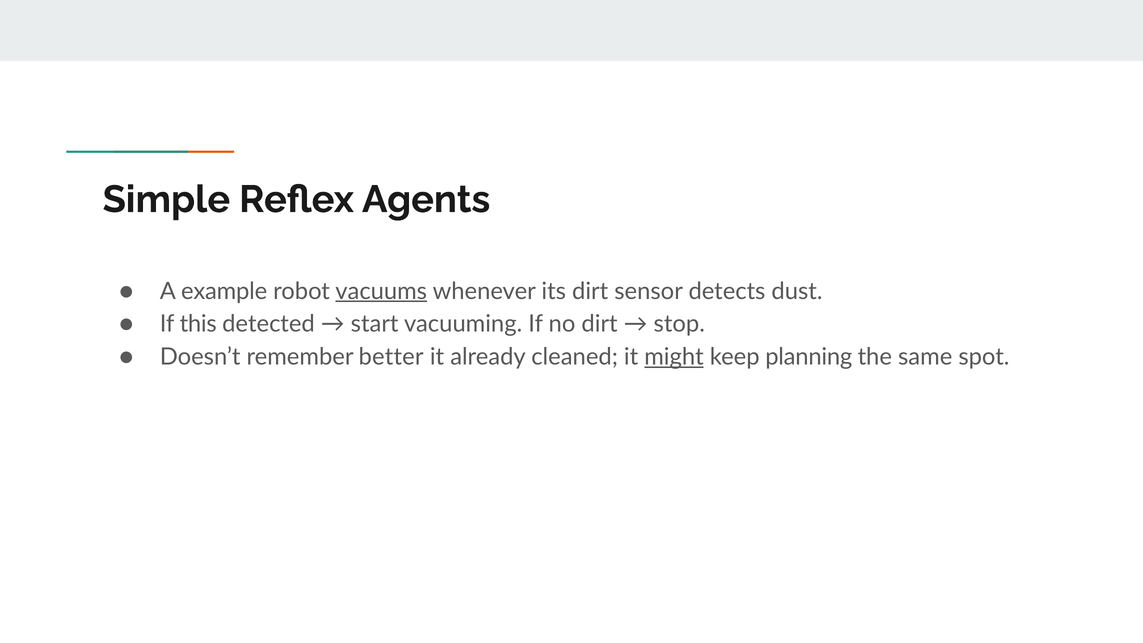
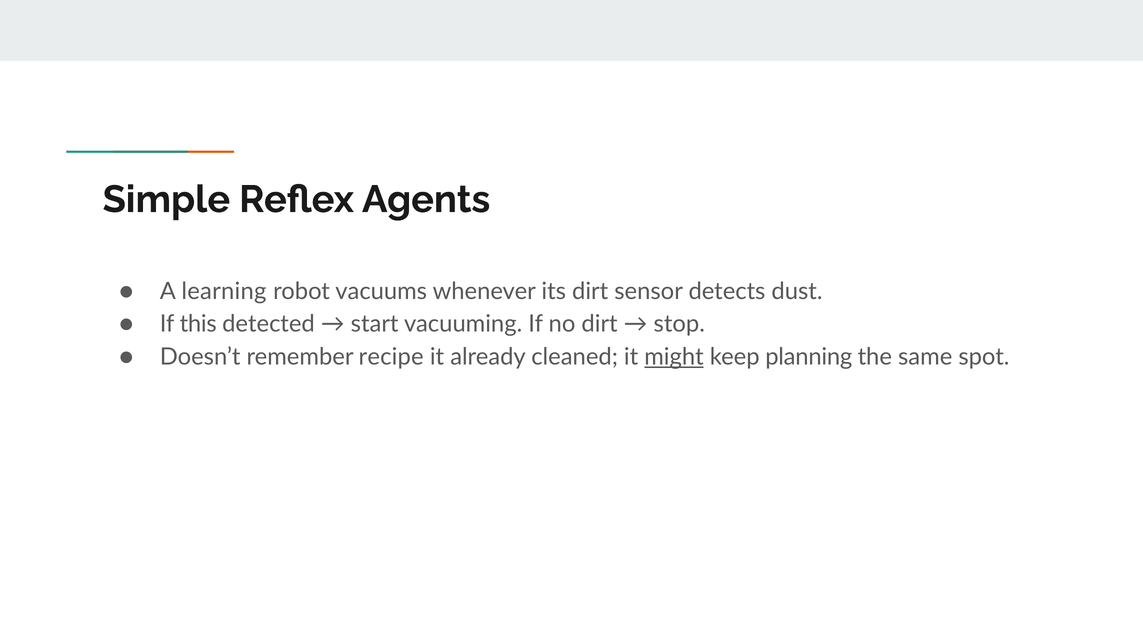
example: example -> learning (224, 291)
vacuums underline: present -> none (381, 291)
better: better -> recipe (391, 357)
